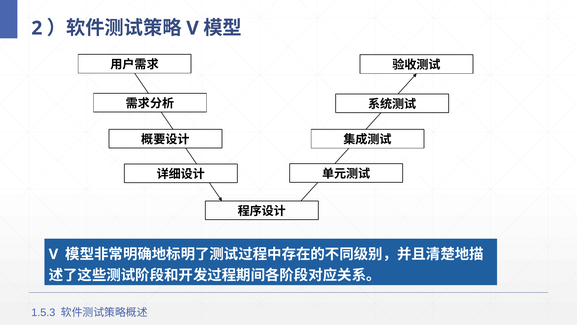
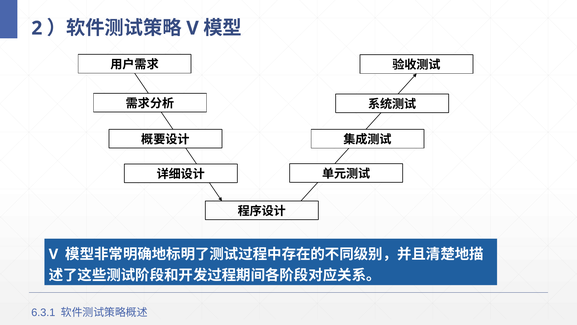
1.5.3: 1.5.3 -> 6.3.1 (43, 312)
